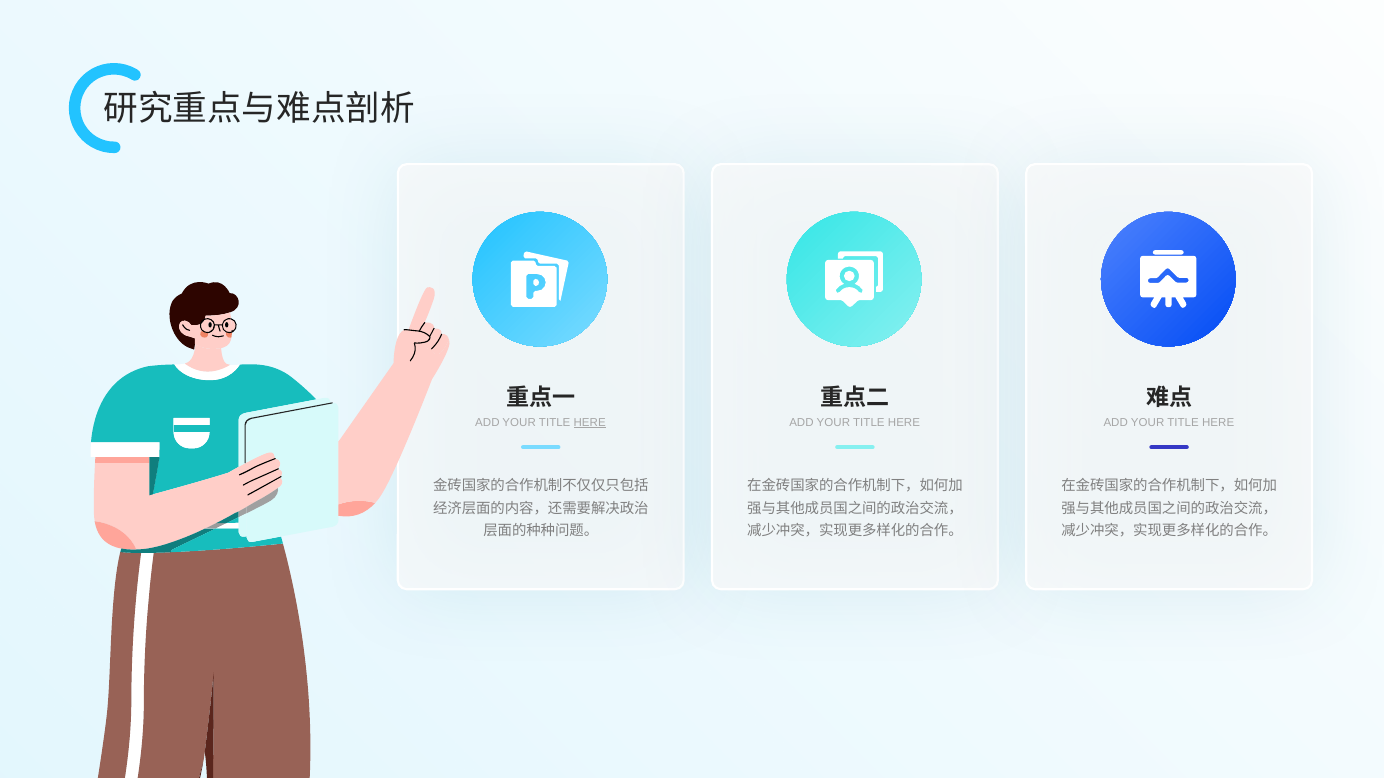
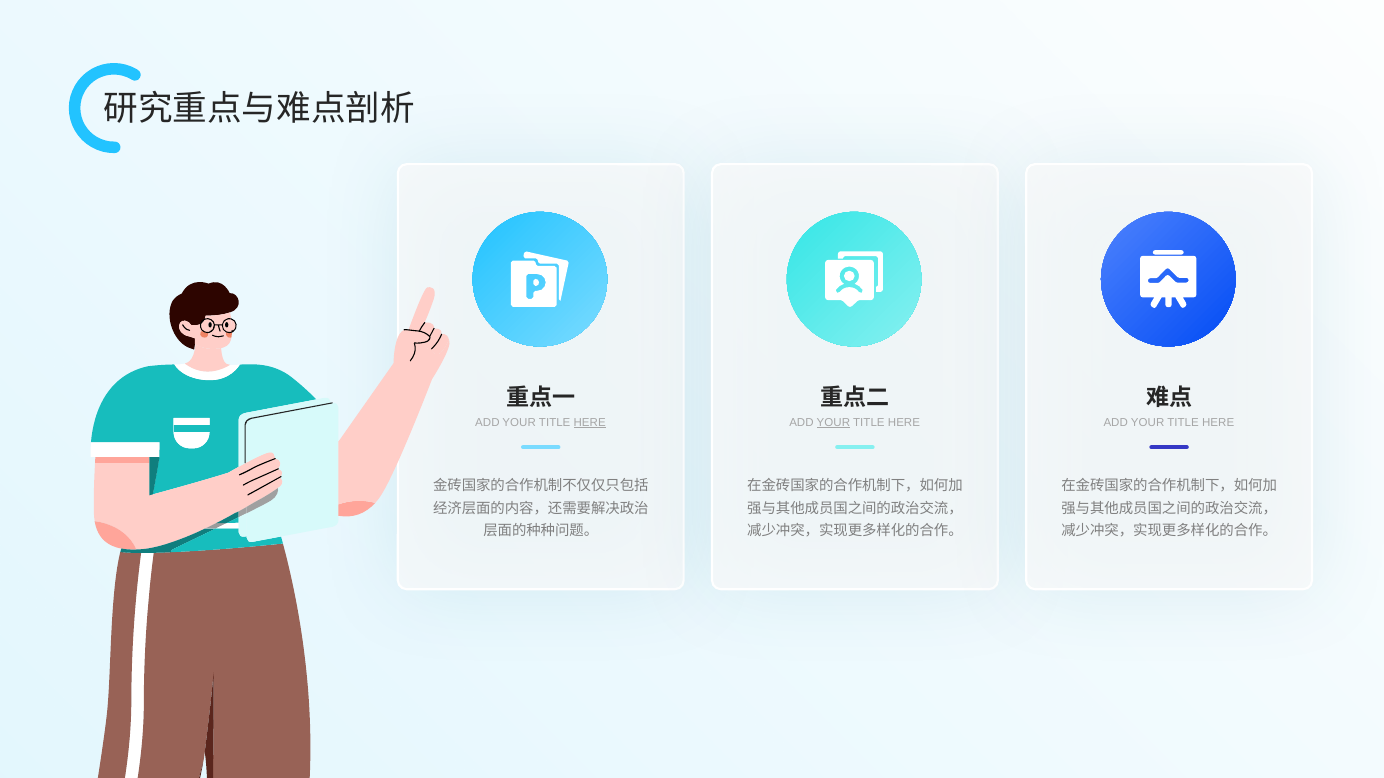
YOUR underline: none -> present (833, 423)
